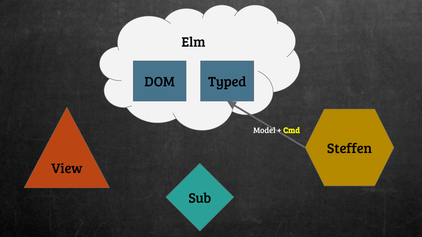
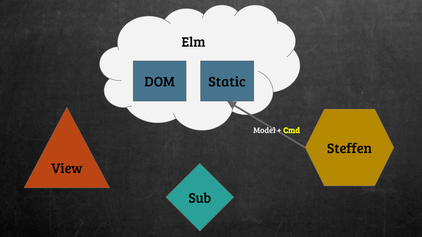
Typed: Typed -> Static (227, 82)
